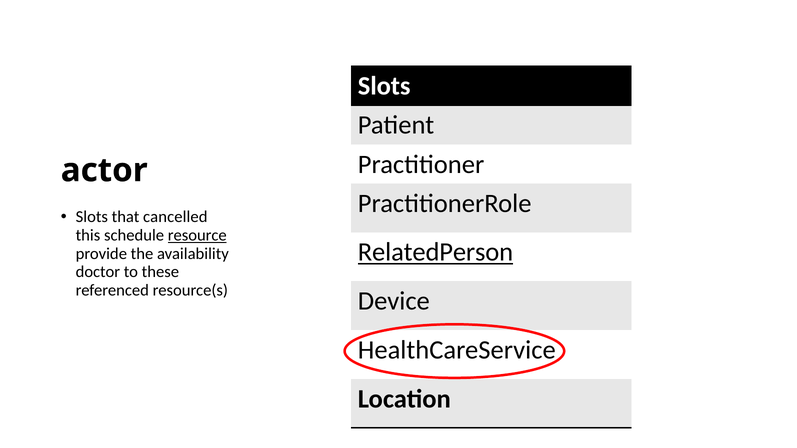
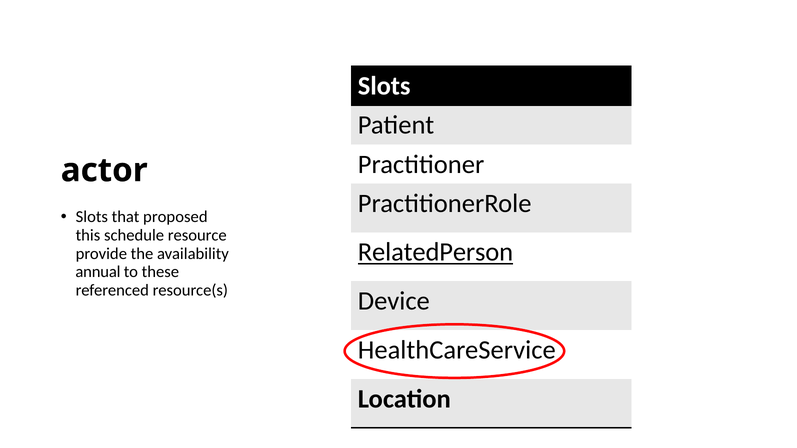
cancelled: cancelled -> proposed (175, 217)
resource underline: present -> none (197, 235)
doctor: doctor -> annual (98, 272)
